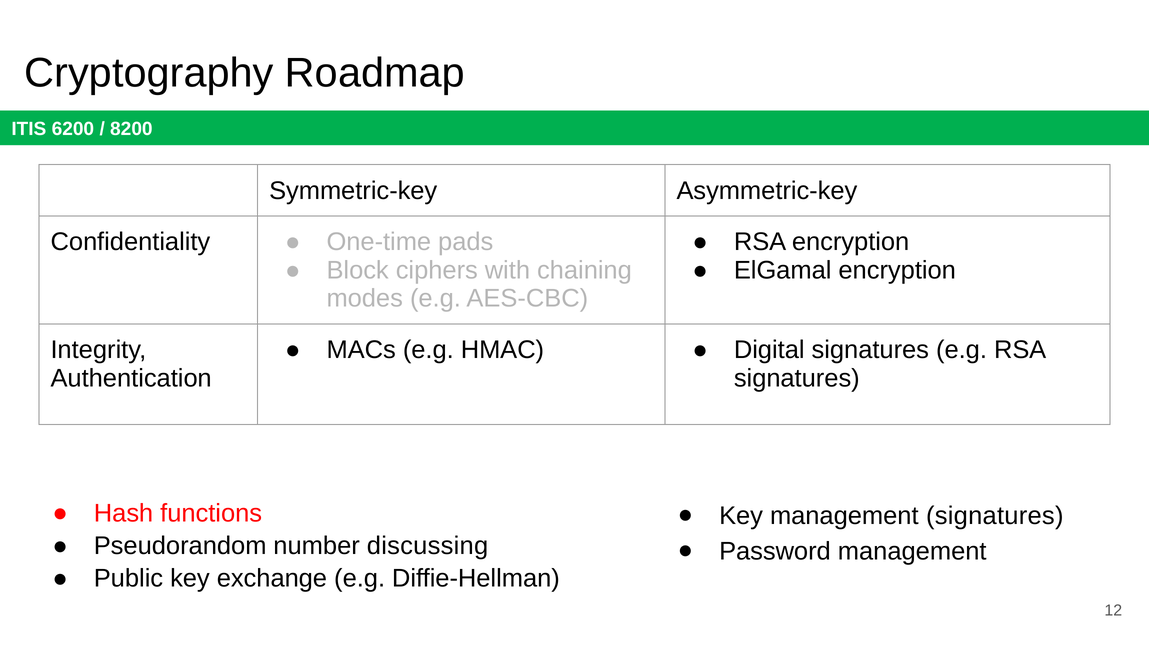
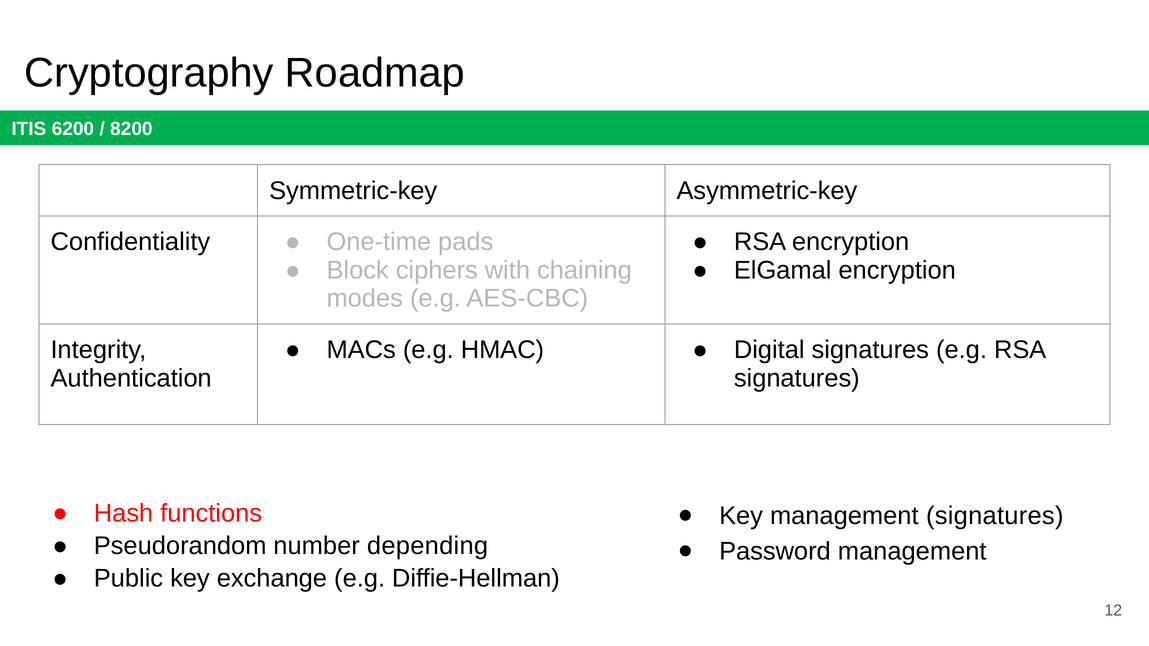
discussing: discussing -> depending (428, 546)
